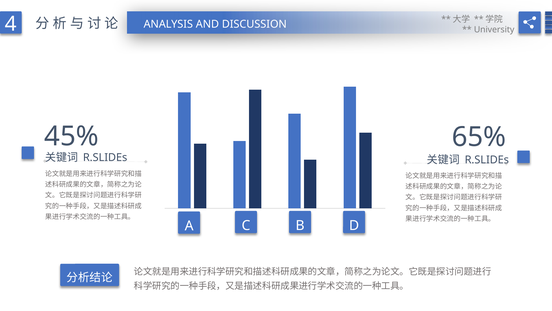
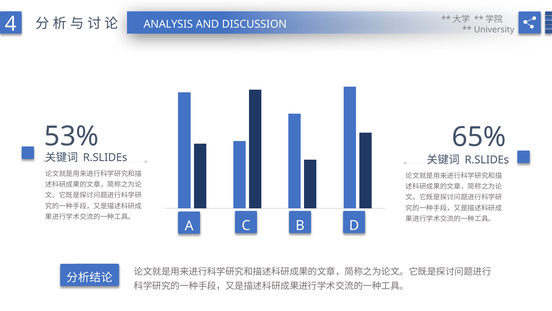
45%: 45% -> 53% (72, 136)
